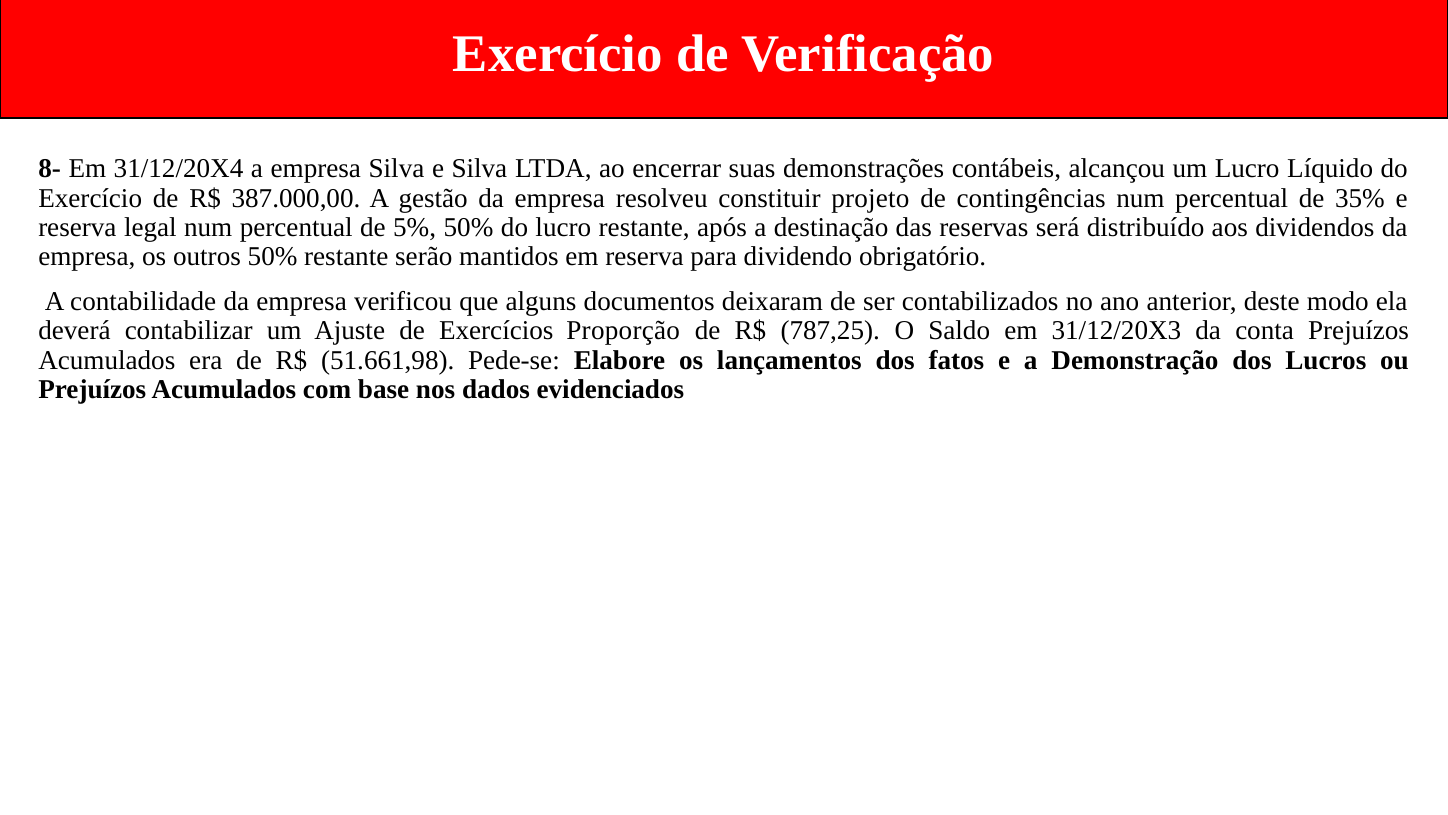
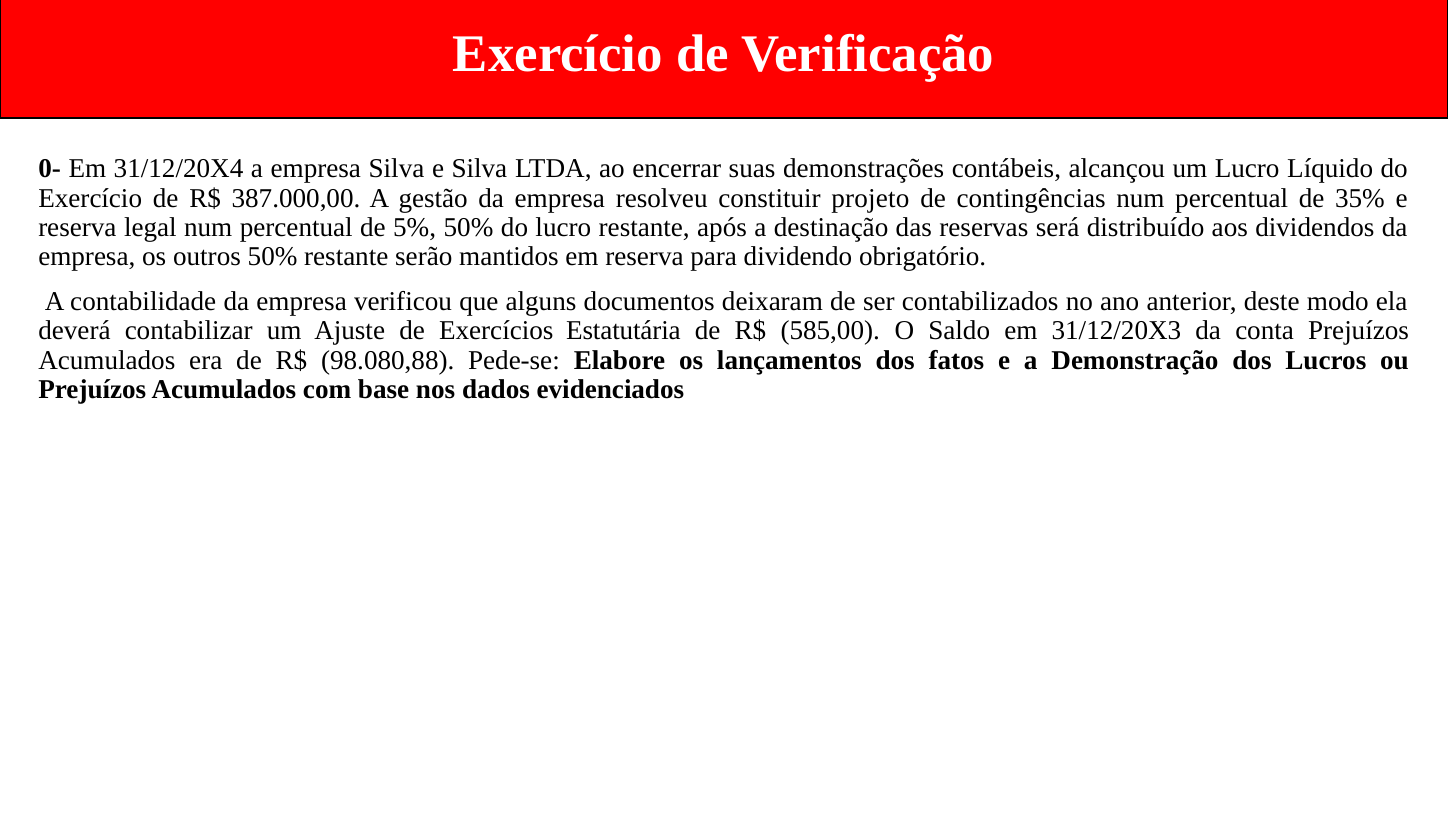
8-: 8- -> 0- (50, 169)
Proporção: Proporção -> Estatutária (623, 331)
787,25: 787,25 -> 585,00 (830, 331)
51.661,98: 51.661,98 -> 98.080,88 (388, 360)
